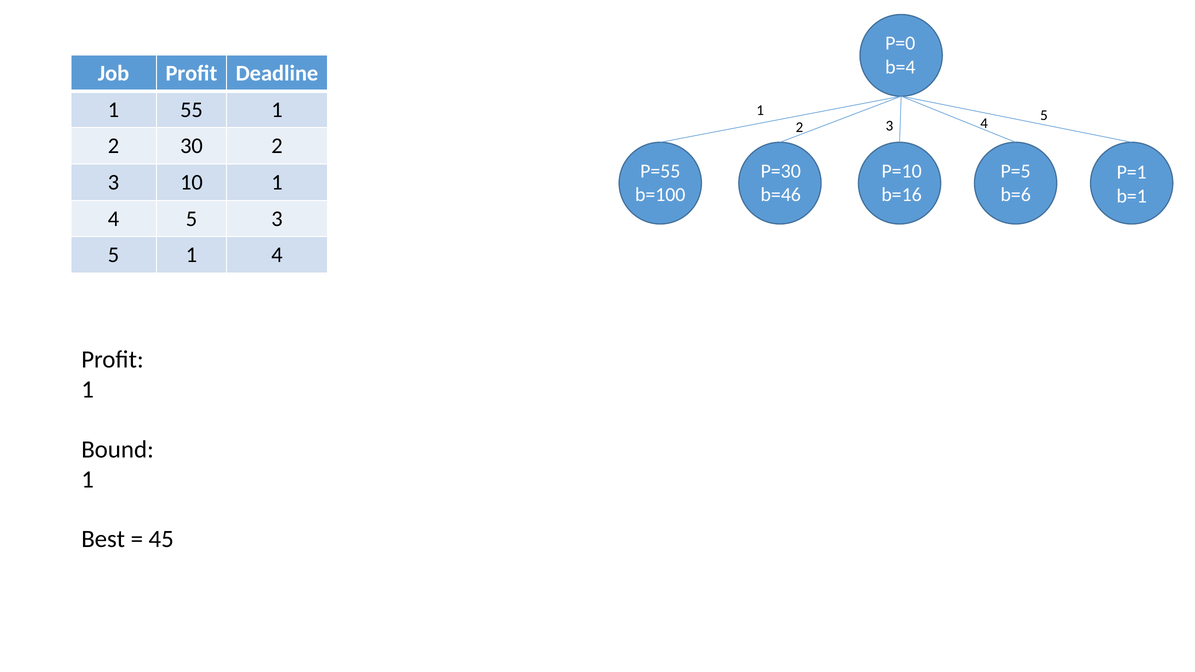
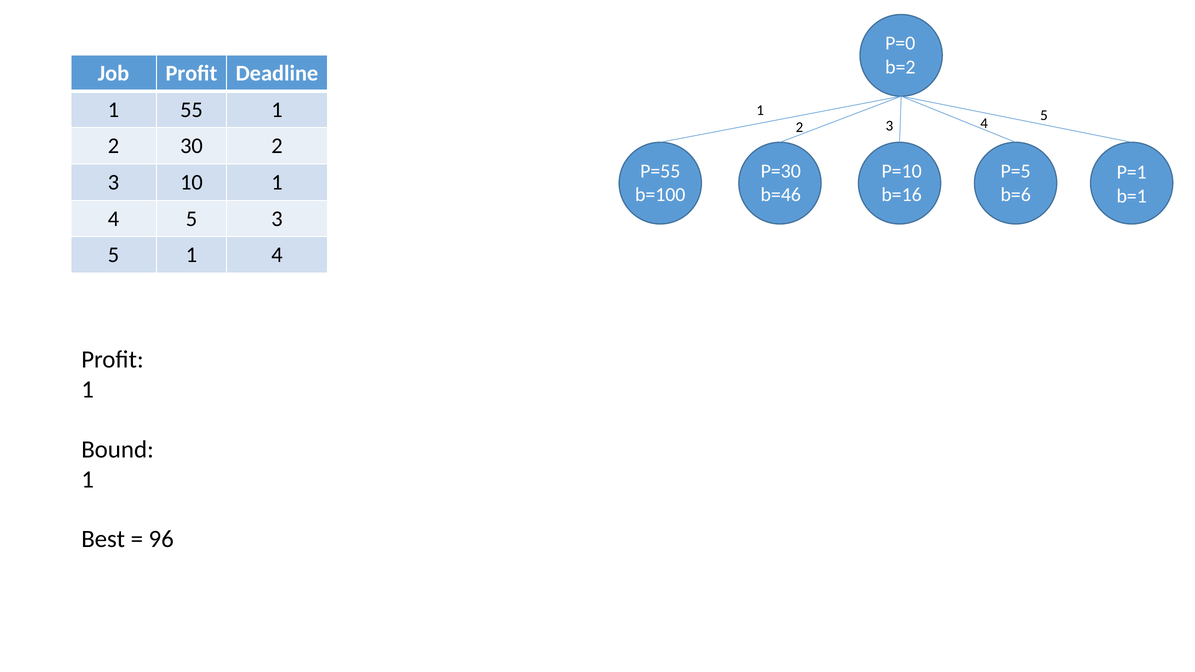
b=4: b=4 -> b=2 (900, 67)
45: 45 -> 96 (161, 539)
